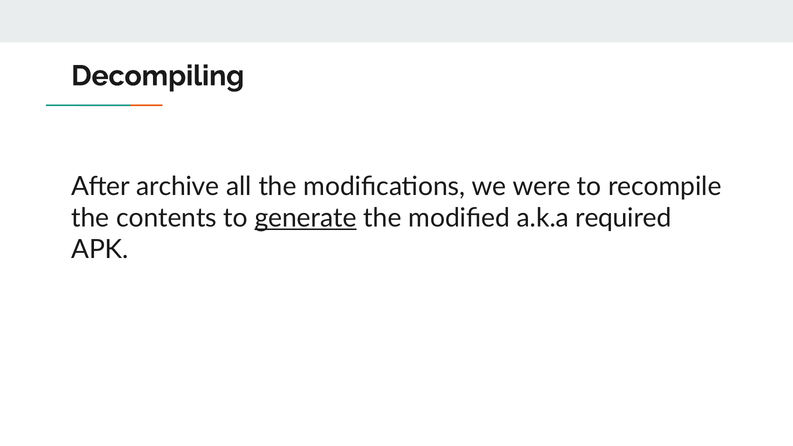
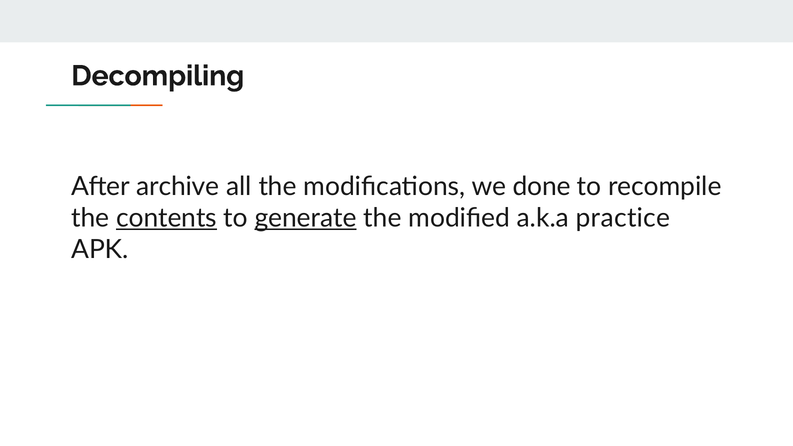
were: were -> done (542, 186)
contents underline: none -> present (166, 218)
required: required -> practice (623, 218)
